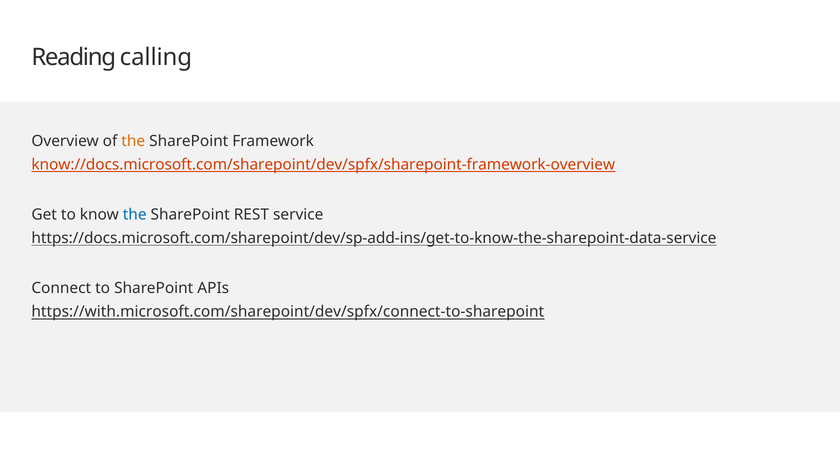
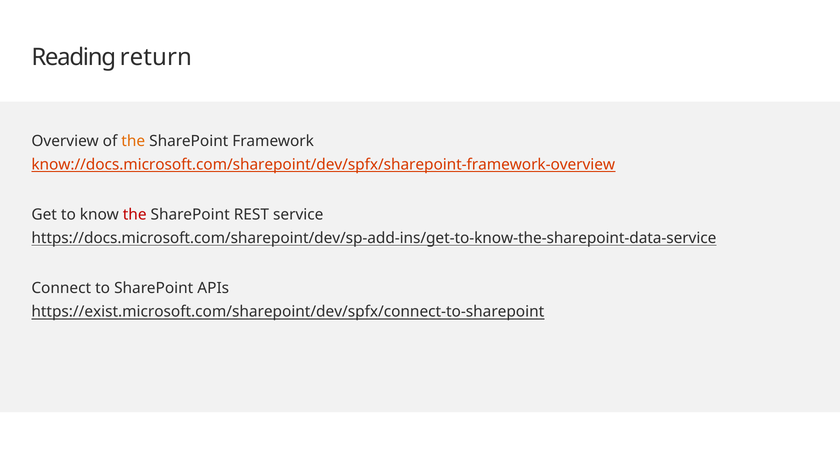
calling: calling -> return (156, 57)
the colour: blue -> red (135, 214)
https://with.microsoft.com/sharepoint/dev/spfx/connect-to-sharepoint: https://with.microsoft.com/sharepoint/dev/spfx/connect-to-sharepoint -> https://exist.microsoft.com/sharepoint/dev/spfx/connect-to-sharepoint (288, 311)
